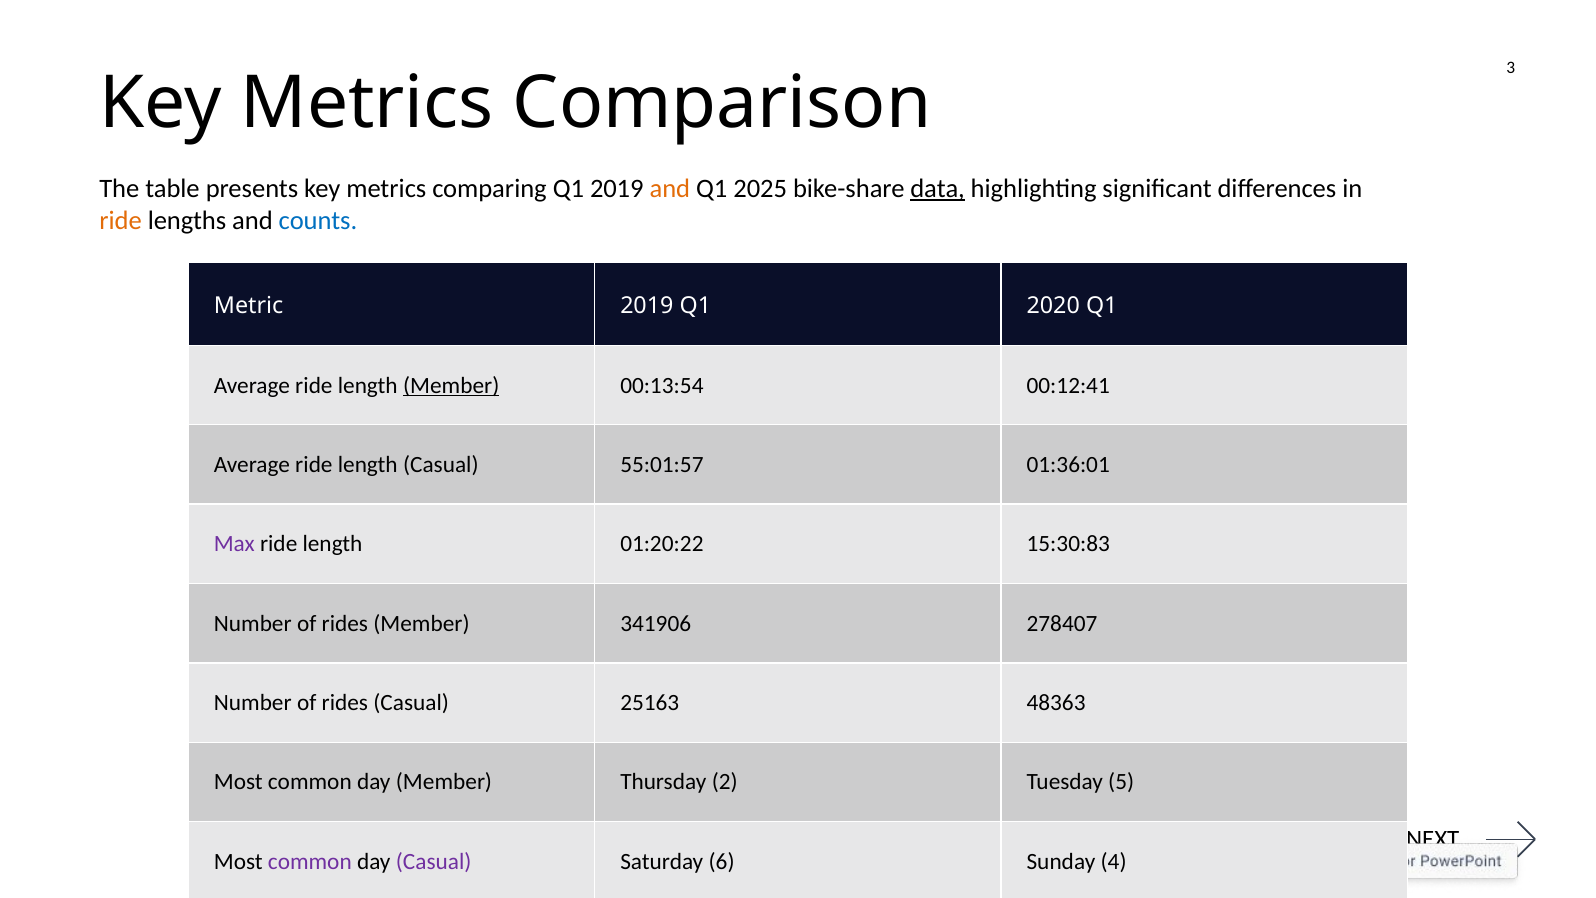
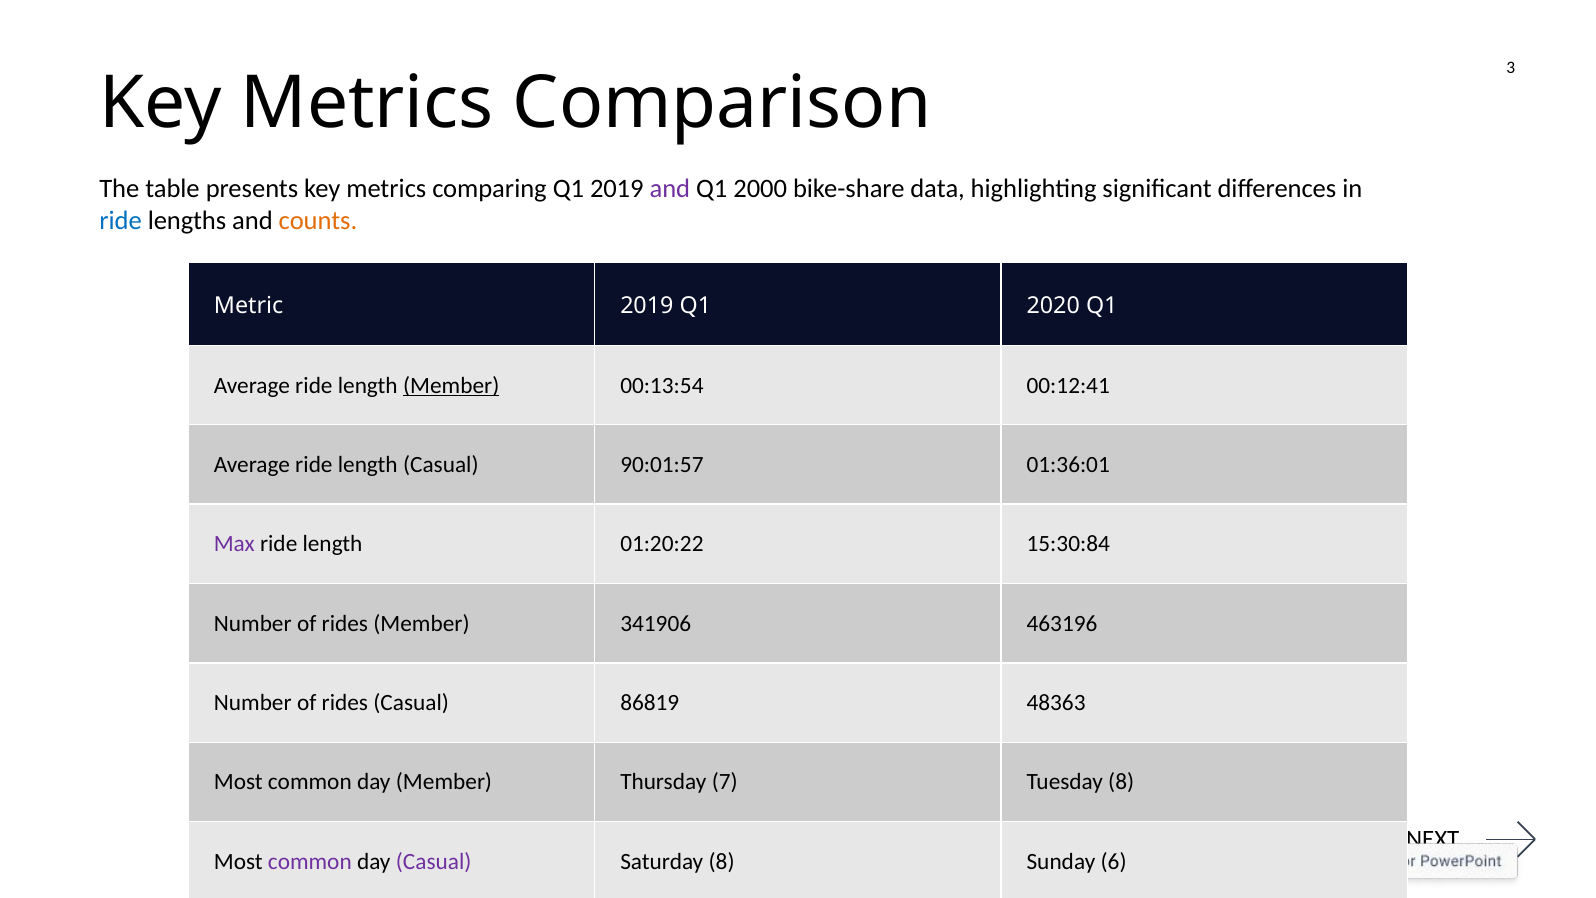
and colour: orange -> purple (670, 188)
2025: 2025 -> 2000 (760, 188)
data underline: present -> none (938, 188)
ride colour: orange -> blue (121, 220)
counts colour: blue -> orange (318, 220)
55:01:57: 55:01:57 -> 90:01:57 (662, 465)
15:30:83: 15:30:83 -> 15:30:84 (1068, 544)
278407: 278407 -> 463196 (1062, 623)
25163: 25163 -> 86819 (650, 703)
2: 2 -> 7 (725, 782)
Tuesday 5: 5 -> 8 (1121, 782)
Saturday 6: 6 -> 8 (722, 861)
4: 4 -> 6 (1114, 861)
